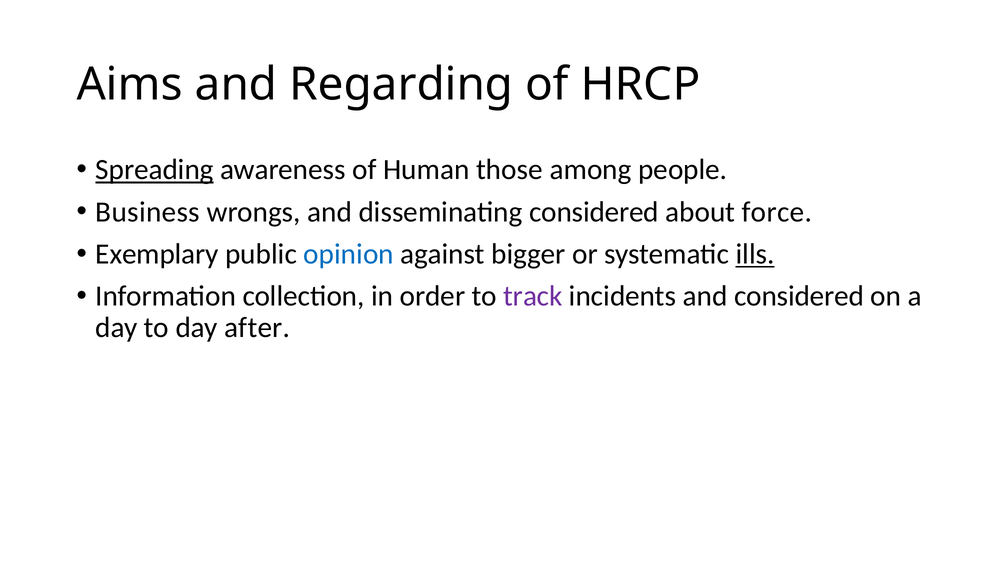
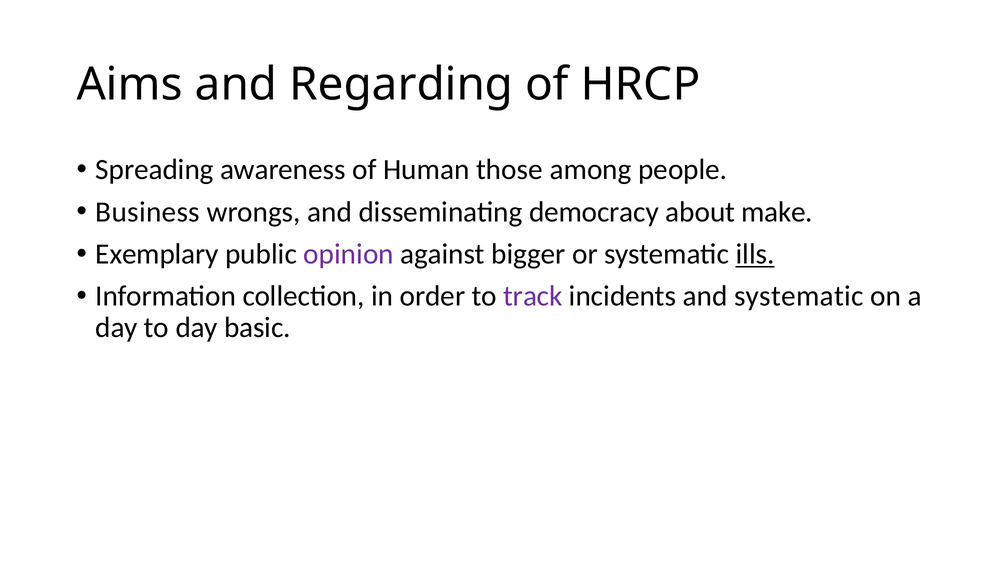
Spreading underline: present -> none (155, 170)
disseminating considered: considered -> democracy (594, 212)
force: force -> make (777, 212)
opinion colour: blue -> purple (349, 254)
and considered: considered -> systematic (799, 296)
after: after -> basic (257, 328)
